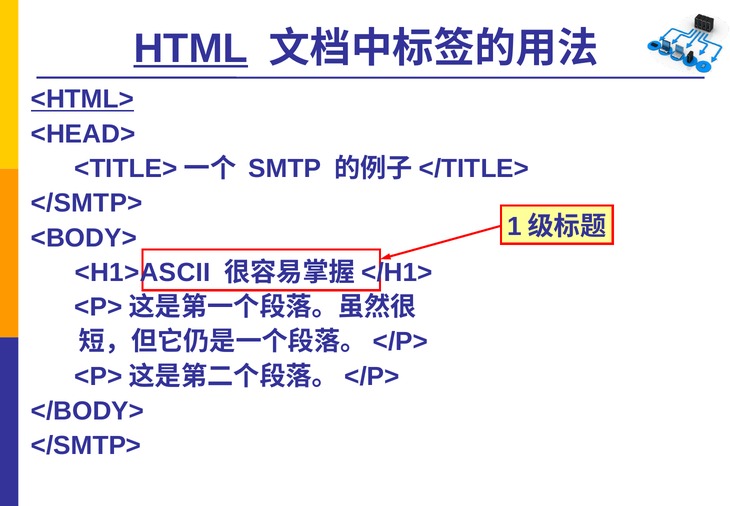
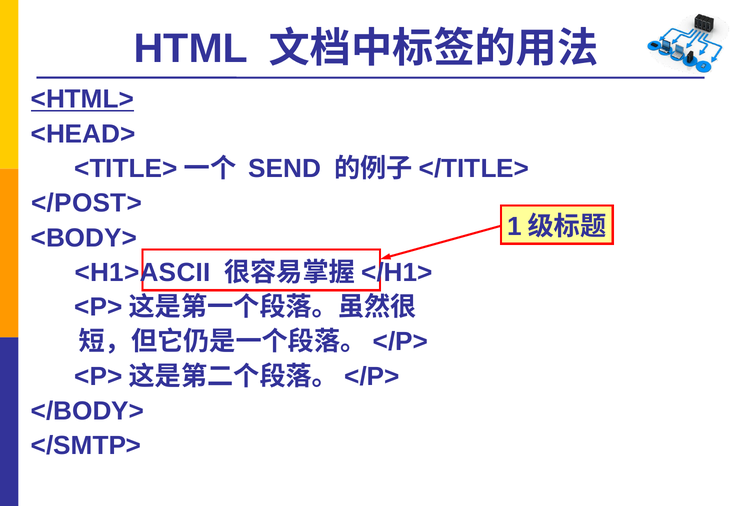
HTML underline: present -> none (191, 49)
SMTP: SMTP -> SEND (285, 168)
</SMTP>: </SMTP> -> </POST> (87, 203)
